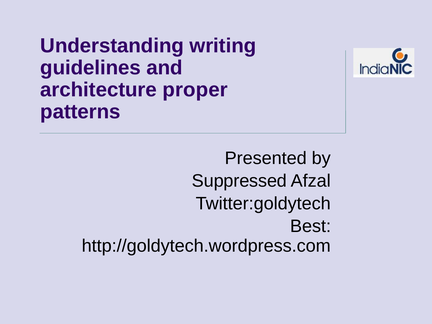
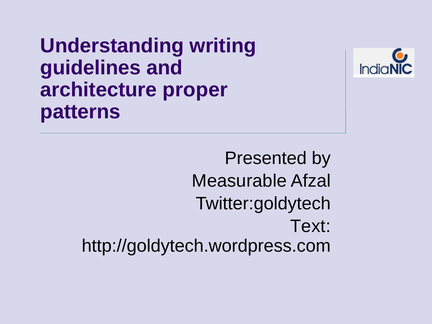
Suppressed: Suppressed -> Measurable (239, 181)
Best: Best -> Text (310, 226)
